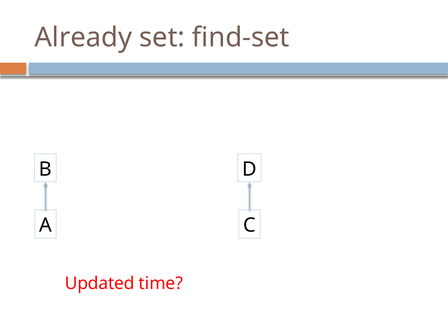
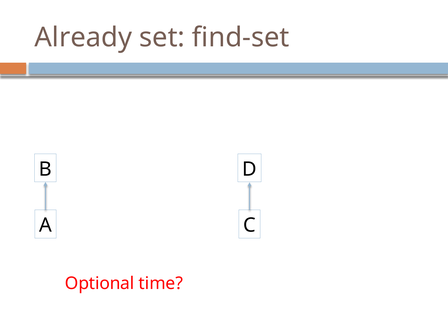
Updated: Updated -> Optional (100, 283)
